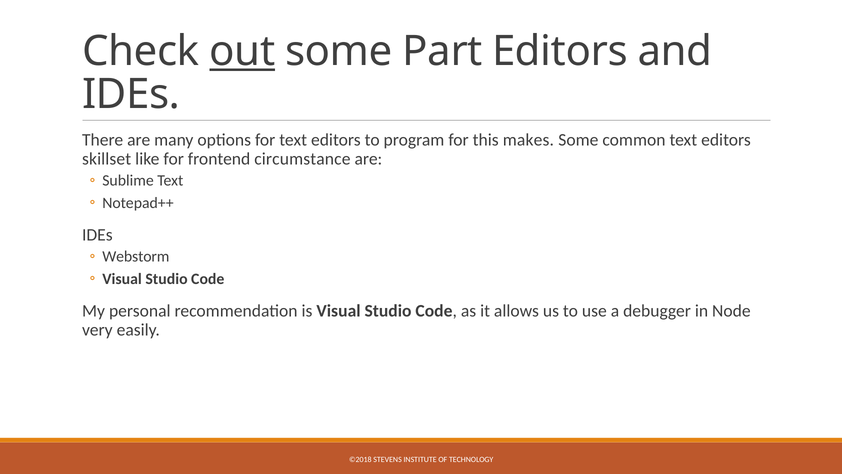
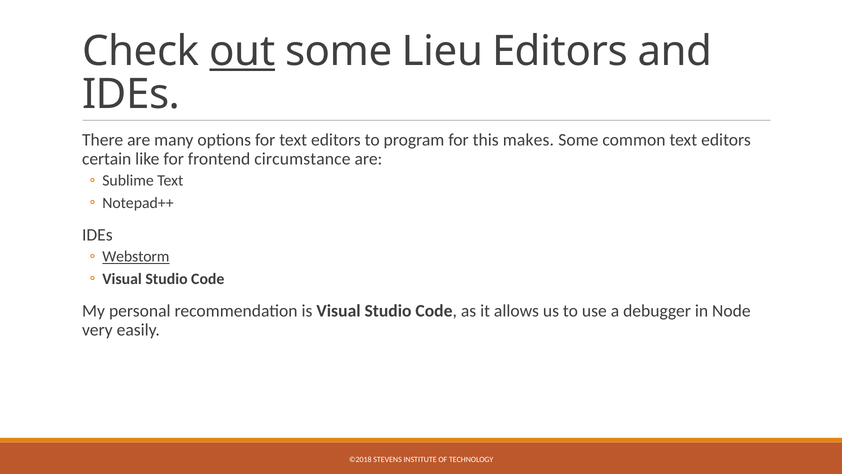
Part: Part -> Lieu (442, 51)
skillset: skillset -> certain (107, 159)
Webstorm underline: none -> present (136, 256)
